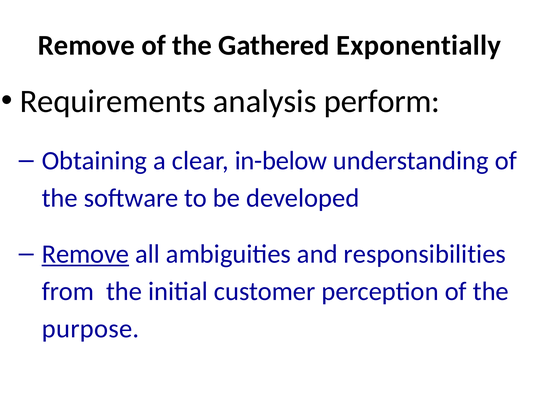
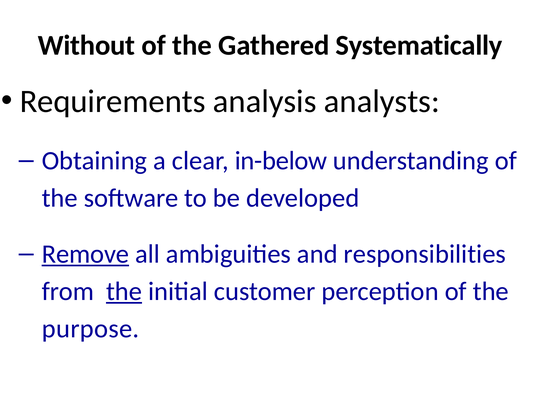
Remove: Remove -> Without (87, 45)
Exponentially: Exponentially -> Systematically (419, 45)
perform: perform -> analysts (382, 101)
the underline: none -> present (124, 291)
